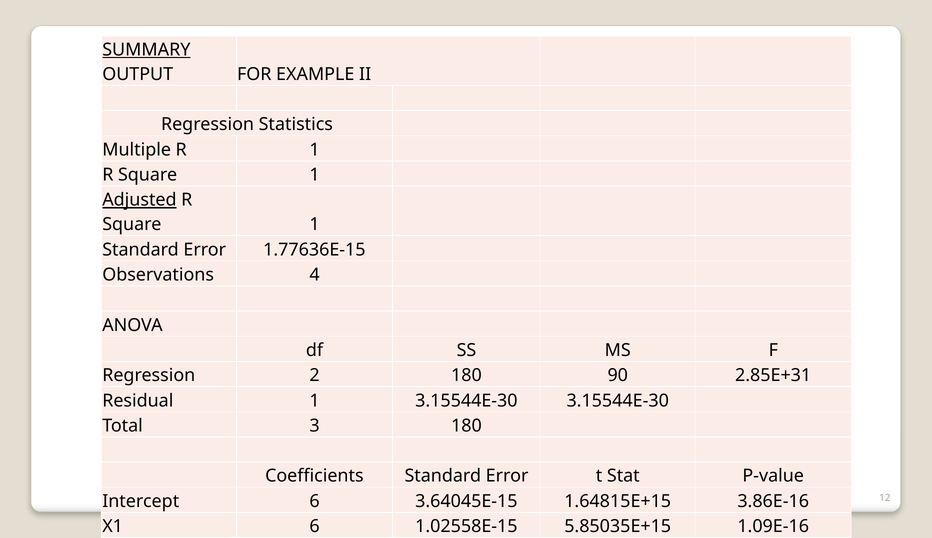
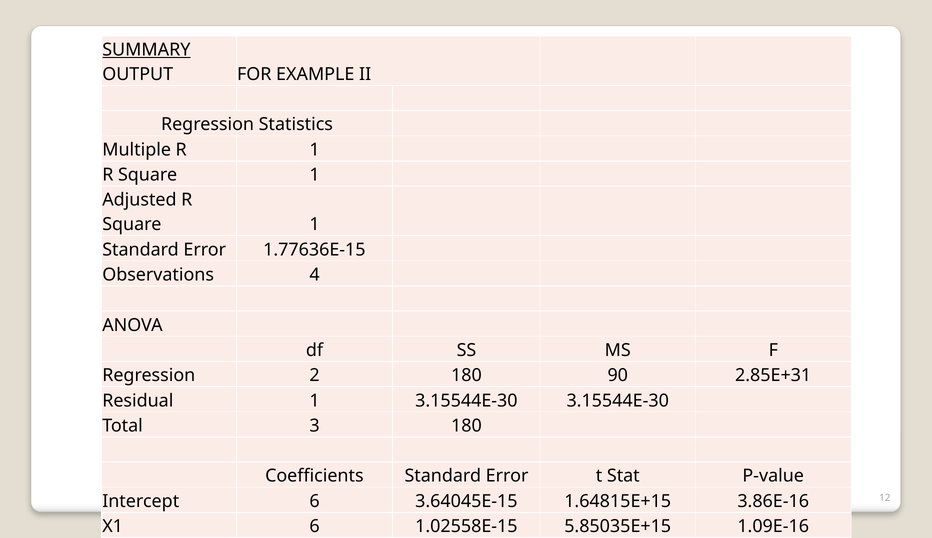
Adjusted underline: present -> none (139, 200)
